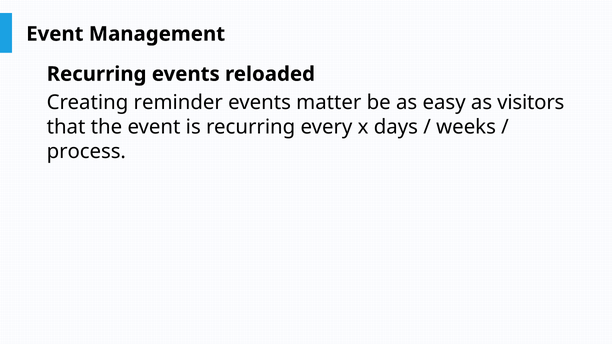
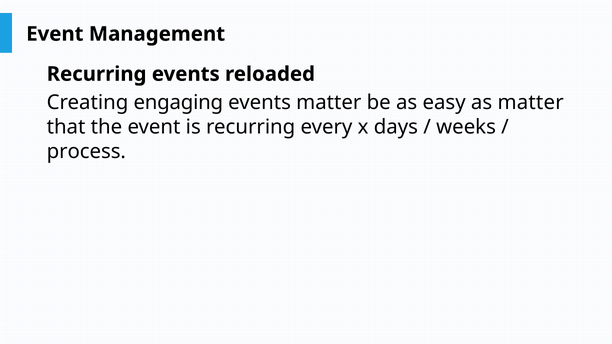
reminder: reminder -> engaging (178, 103)
as visitors: visitors -> matter (531, 103)
